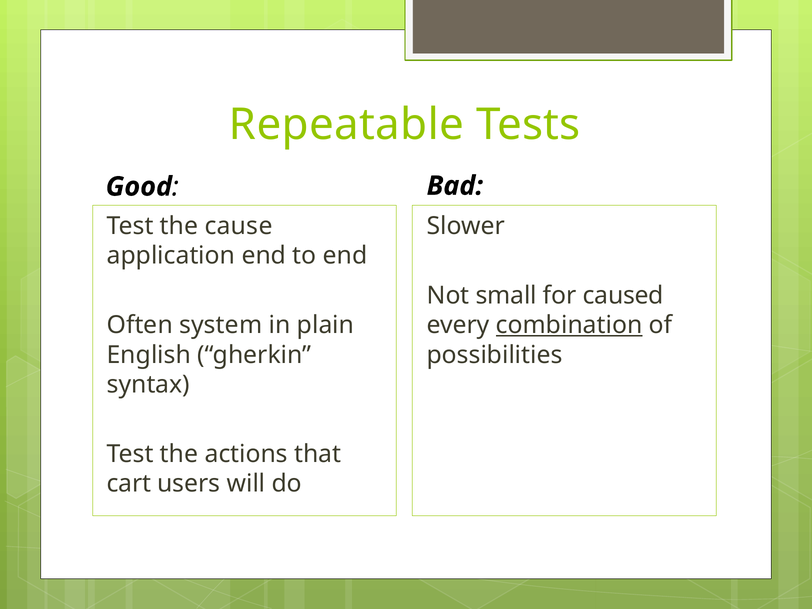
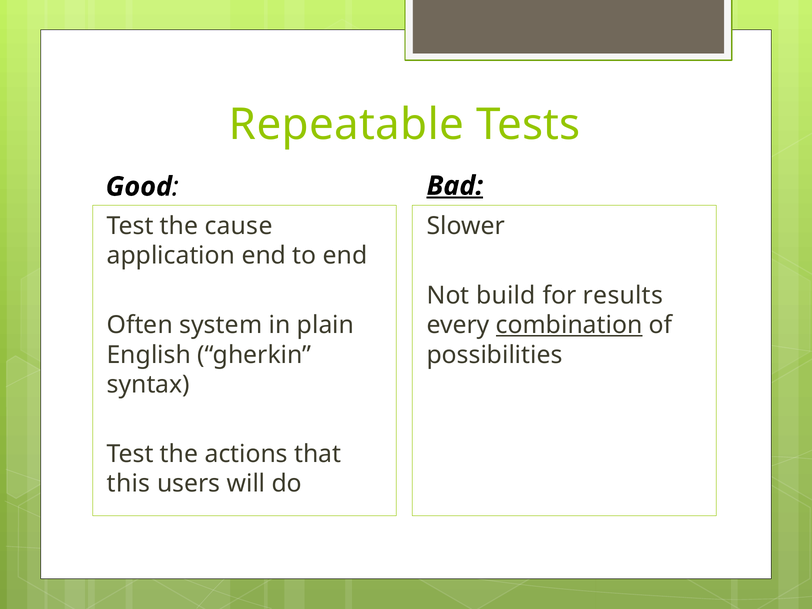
Bad underline: none -> present (455, 186)
small: small -> build (506, 295)
caused: caused -> results (623, 295)
cart: cart -> this (129, 484)
